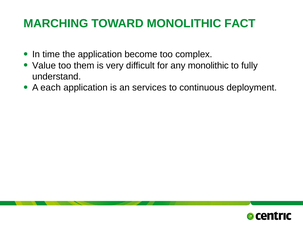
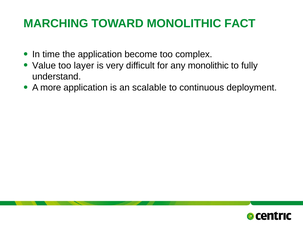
them: them -> layer (84, 66)
each: each -> more (51, 88)
services: services -> scalable (149, 88)
